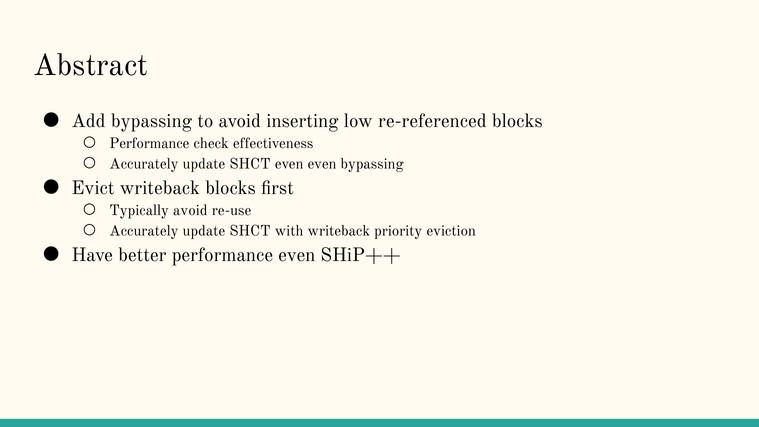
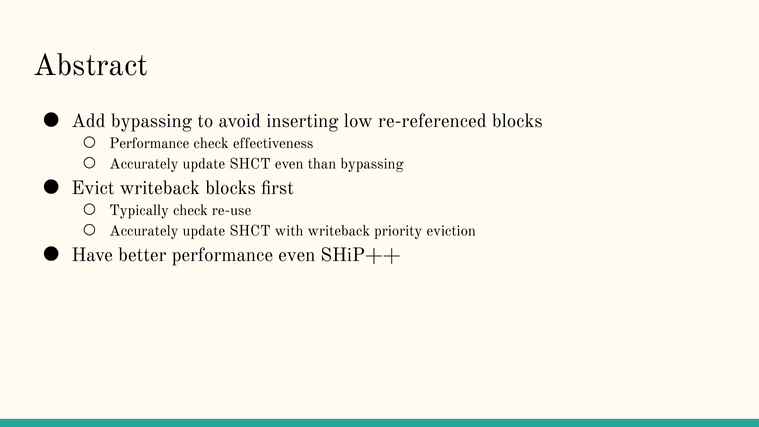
even even: even -> than (322, 164)
Typically avoid: avoid -> check (190, 211)
